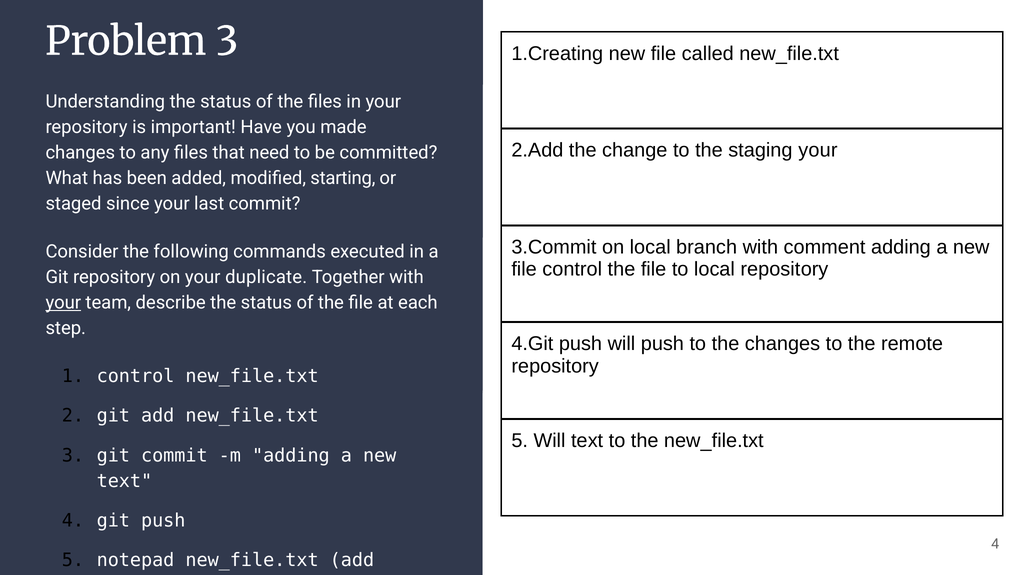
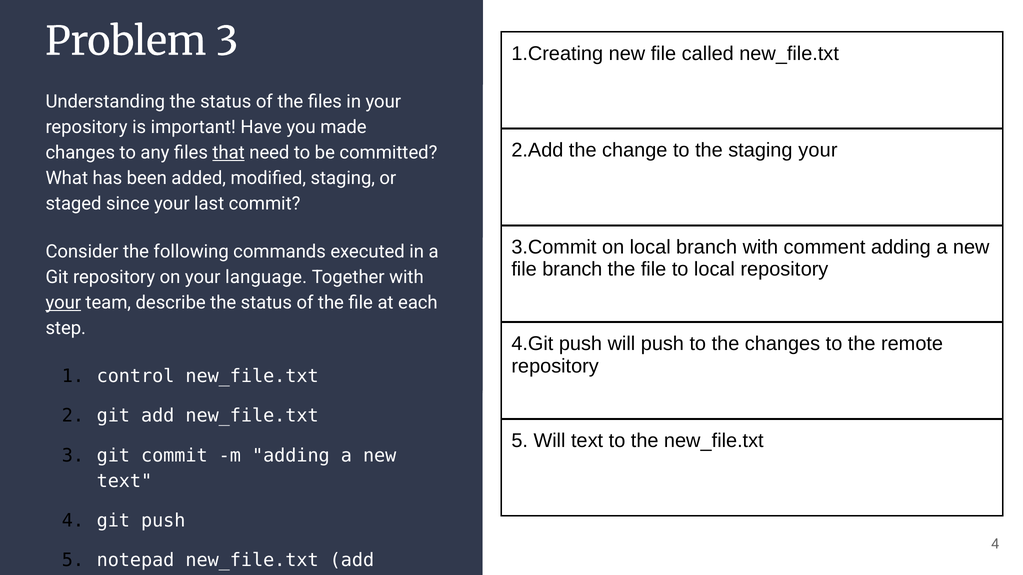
that underline: none -> present (229, 153)
modified starting: starting -> staging (343, 178)
file control: control -> branch (572, 270)
duplicate: duplicate -> language (266, 277)
